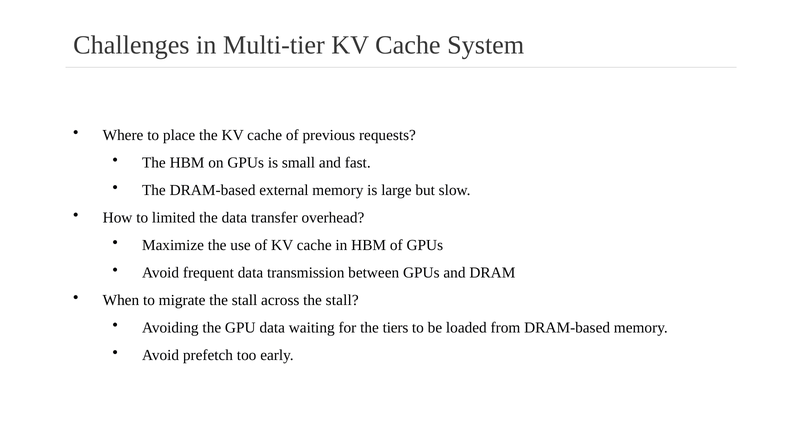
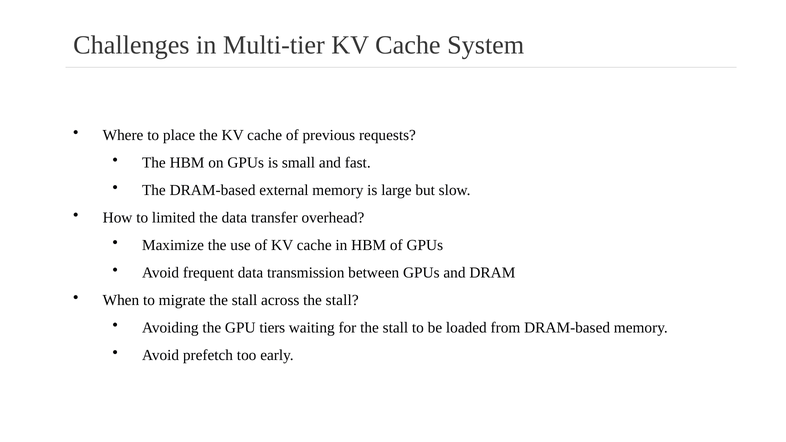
GPU data: data -> tiers (272, 328)
for the tiers: tiers -> stall (395, 328)
